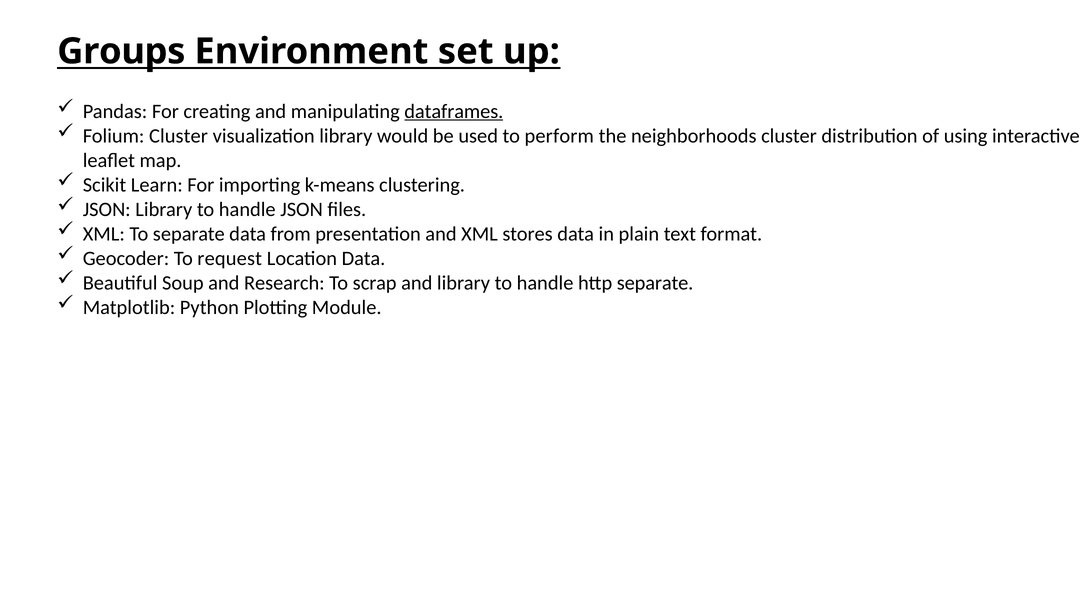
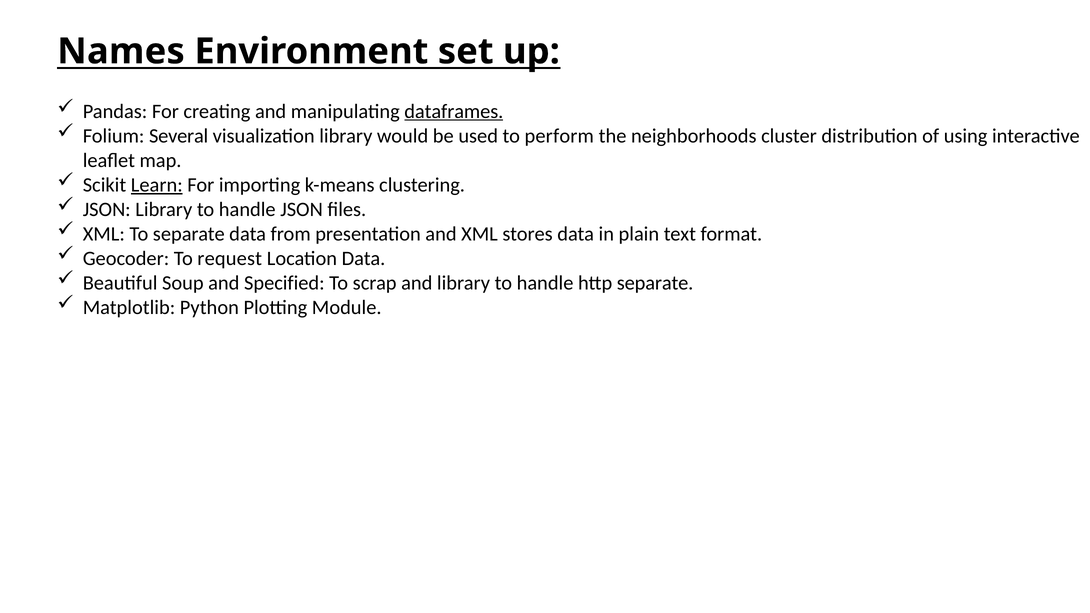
Groups: Groups -> Names (121, 51)
Folium Cluster: Cluster -> Several (179, 136)
Learn underline: none -> present (157, 185)
Research: Research -> Specified (284, 283)
